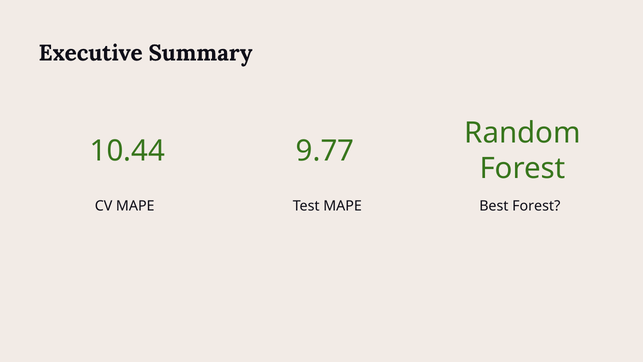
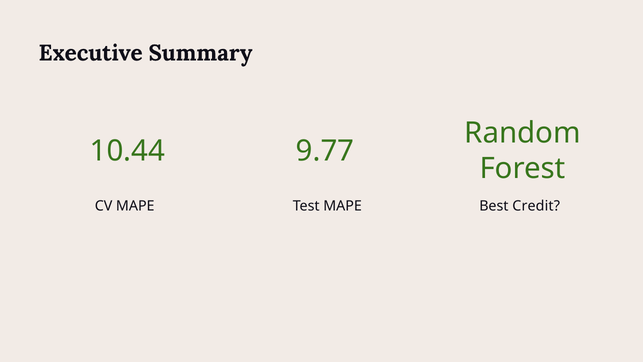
Best Forest: Forest -> Credit (536, 206)
